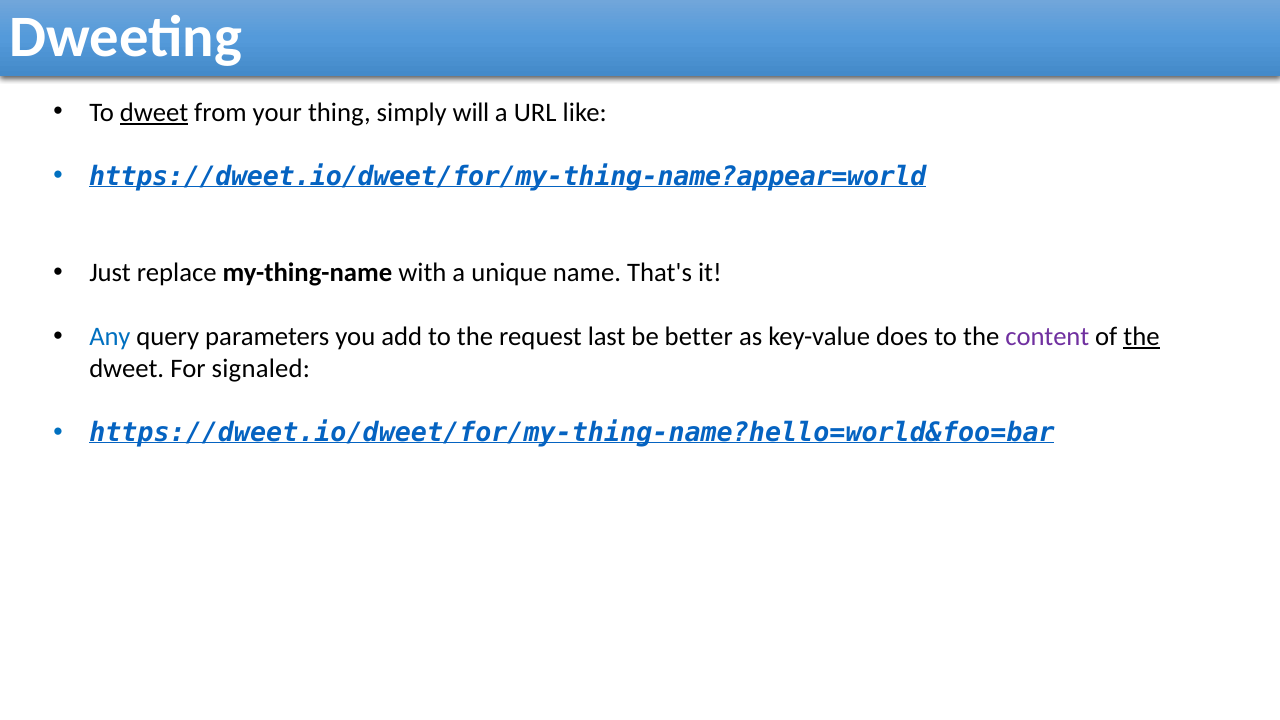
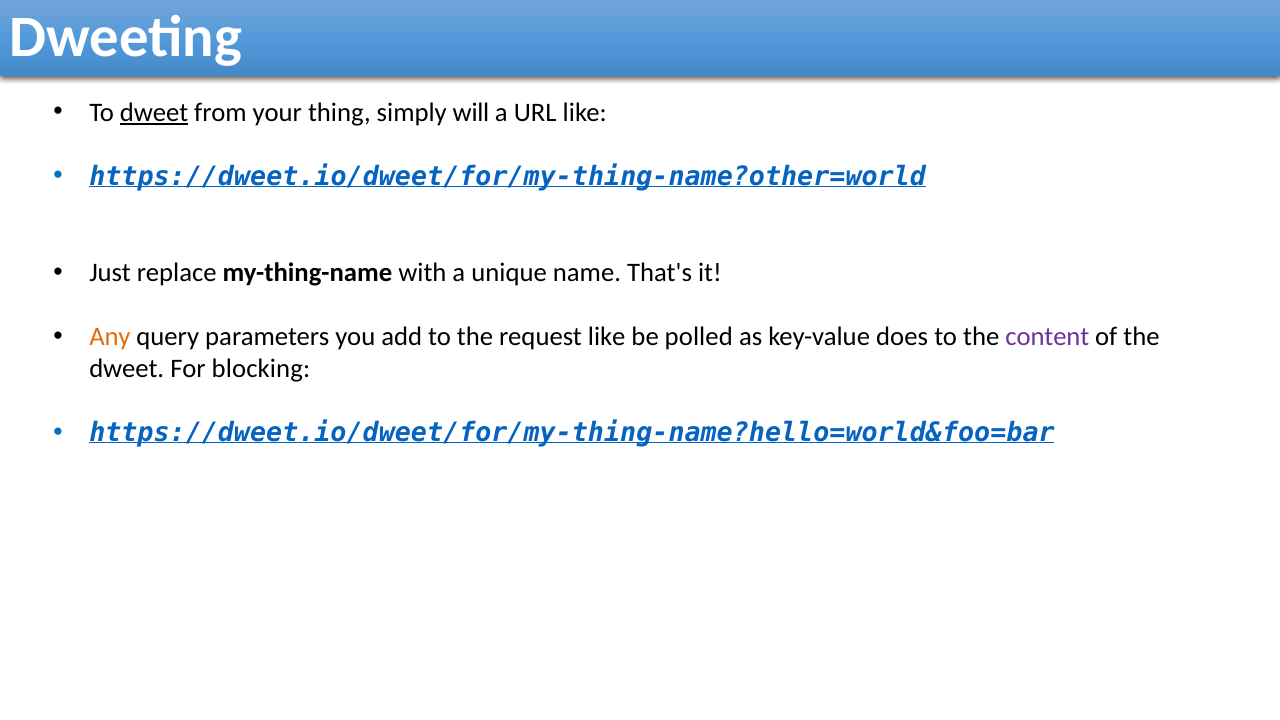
https://dweet.io/dweet/for/my-thing-name?appear=world: https://dweet.io/dweet/for/my-thing-name?appear=world -> https://dweet.io/dweet/for/my-thing-name?other=world (508, 177)
Any colour: blue -> orange (110, 337)
request last: last -> like (607, 337)
better: better -> polled (699, 337)
the underline: present -> none (1141, 337)
signaled: signaled -> blocking (261, 369)
